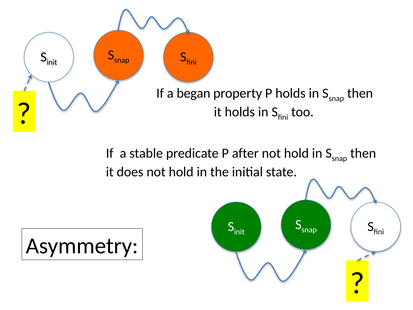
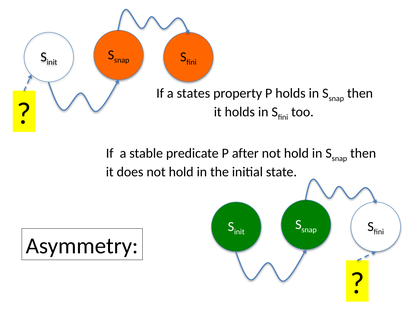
began: began -> states (193, 93)
